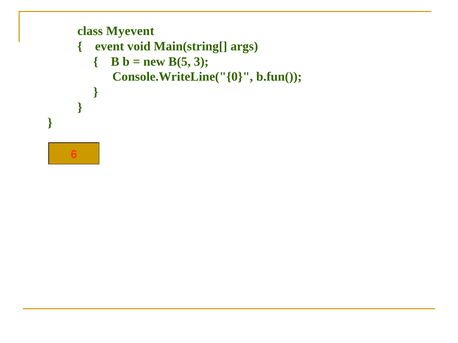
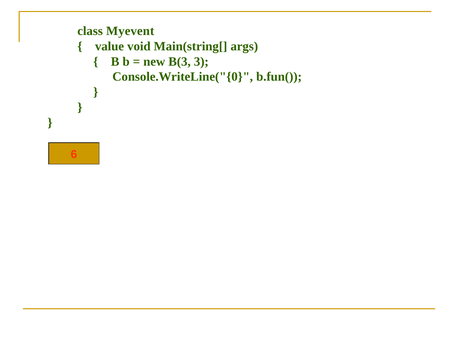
event: event -> value (109, 46)
B(5: B(5 -> B(3 (180, 62)
